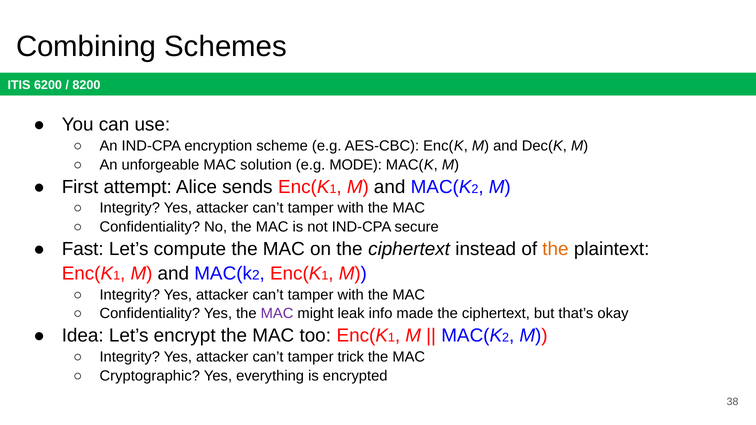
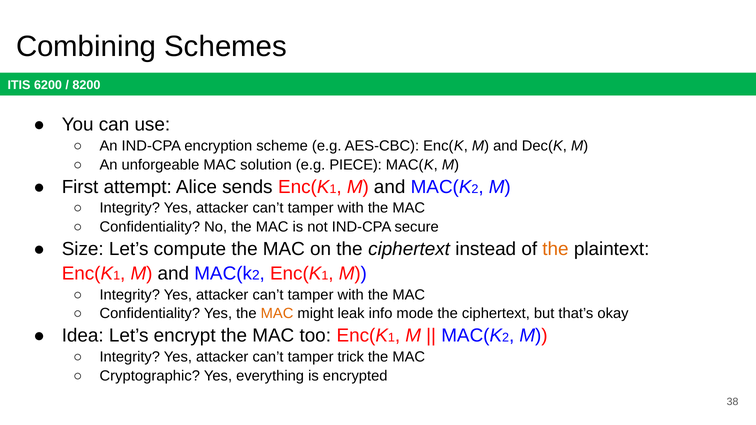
MODE: MODE -> PIECE (356, 165)
Fast: Fast -> Size (83, 249)
MAC colour: purple -> orange (277, 314)
made: made -> mode (415, 314)
